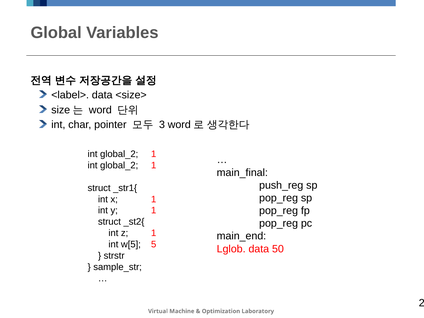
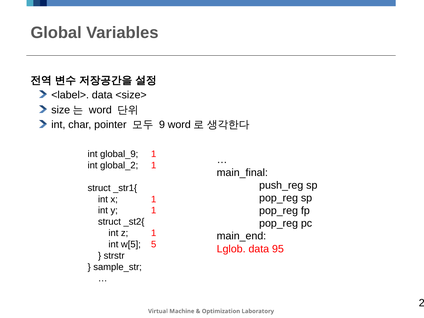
3: 3 -> 9 (162, 125)
global_2: global_2 -> global_9 (119, 154)
50: 50 -> 95 (278, 249)
